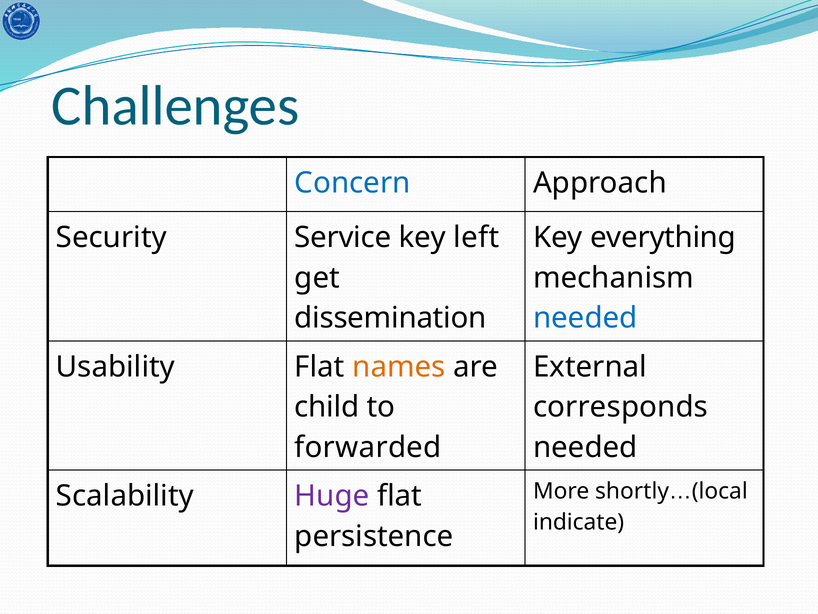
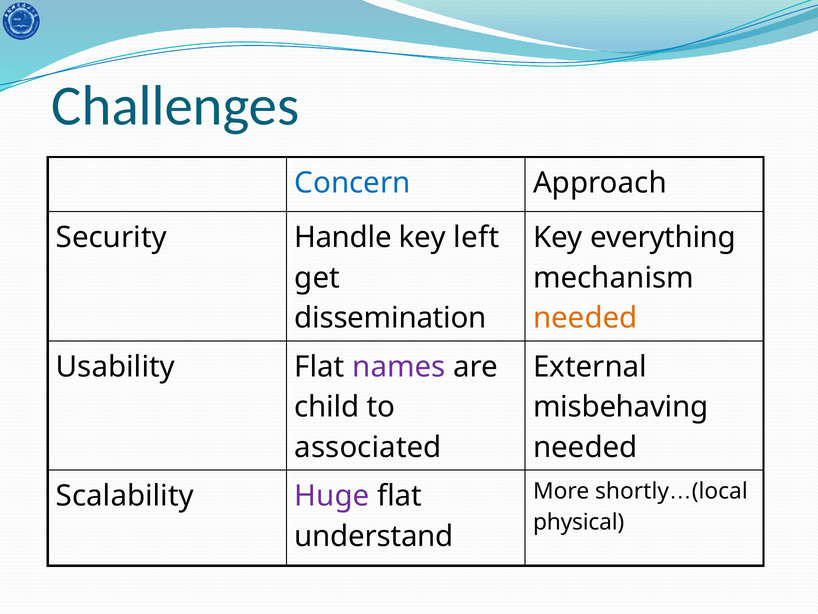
Service: Service -> Handle (343, 237)
needed colour: blue -> orange (585, 318)
names colour: orange -> purple (399, 367)
corresponds: corresponds -> misbehaving (621, 407)
forwarded: forwarded -> associated (368, 447)
indicate: indicate -> physical (579, 522)
persistence: persistence -> understand (374, 536)
